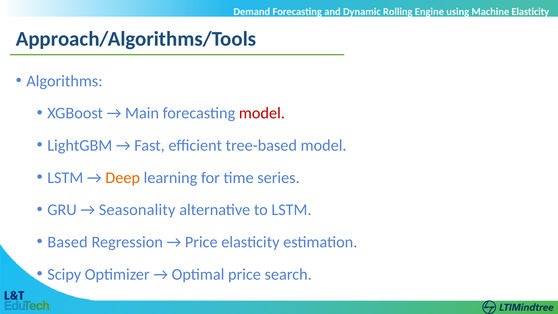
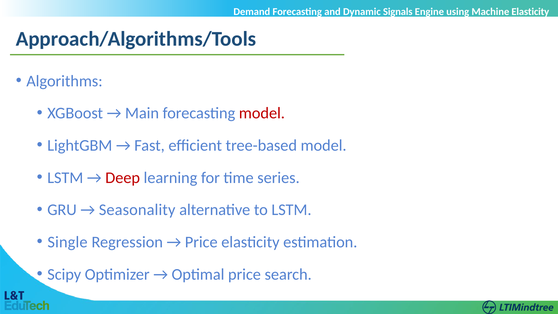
Rolling: Rolling -> Signals (398, 12)
Deep colour: orange -> red (123, 178)
Based: Based -> Single (67, 242)
